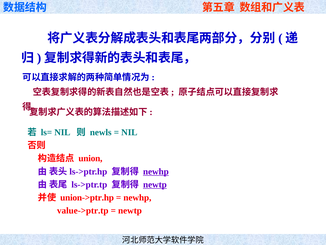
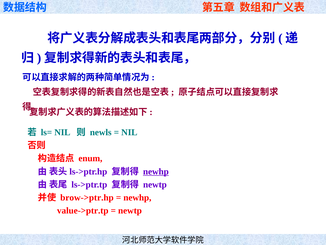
union: union -> enum (90, 158)
newtp underline: present -> none (155, 184)
union->ptr.hp: union->ptr.hp -> brow->ptr.hp (87, 197)
